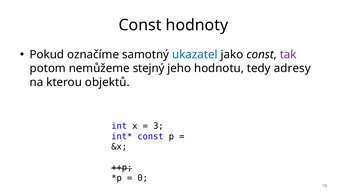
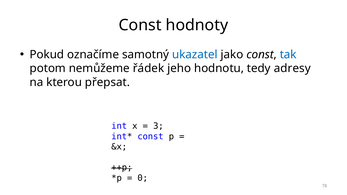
tak colour: purple -> blue (288, 55)
stejný: stejný -> řádek (149, 68)
objektů: objektů -> přepsat (107, 82)
